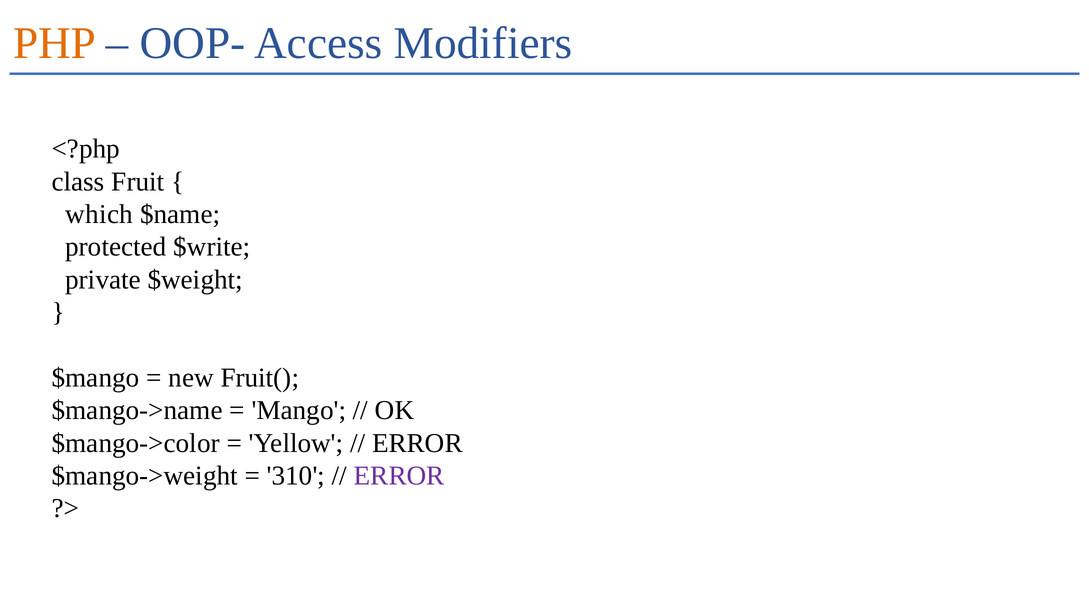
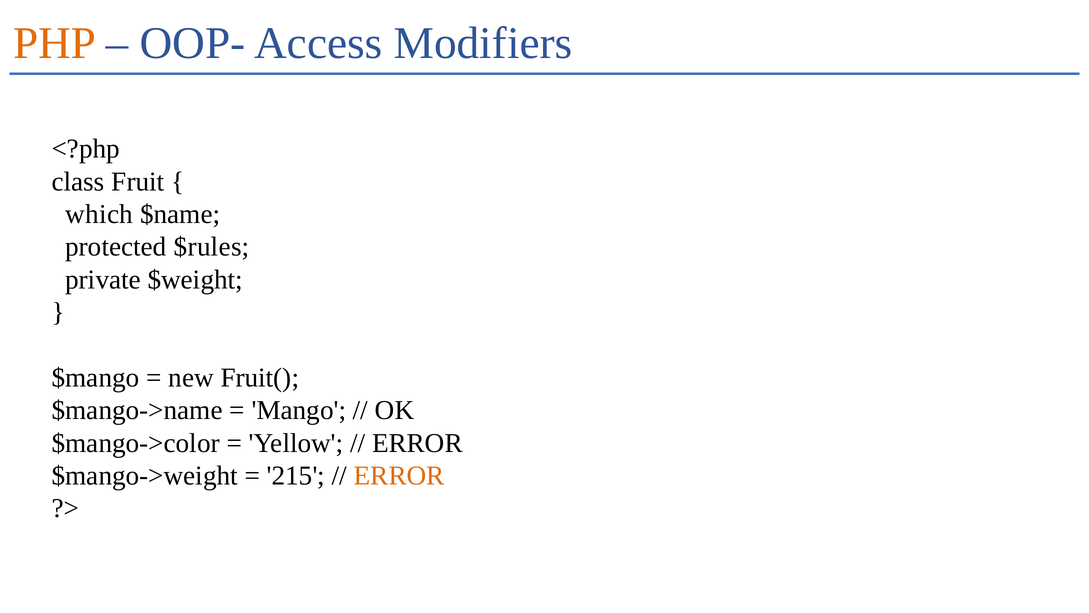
$write: $write -> $rules (212, 247)
310: 310 -> 215 (296, 475)
ERROR colour: purple -> orange (399, 475)
